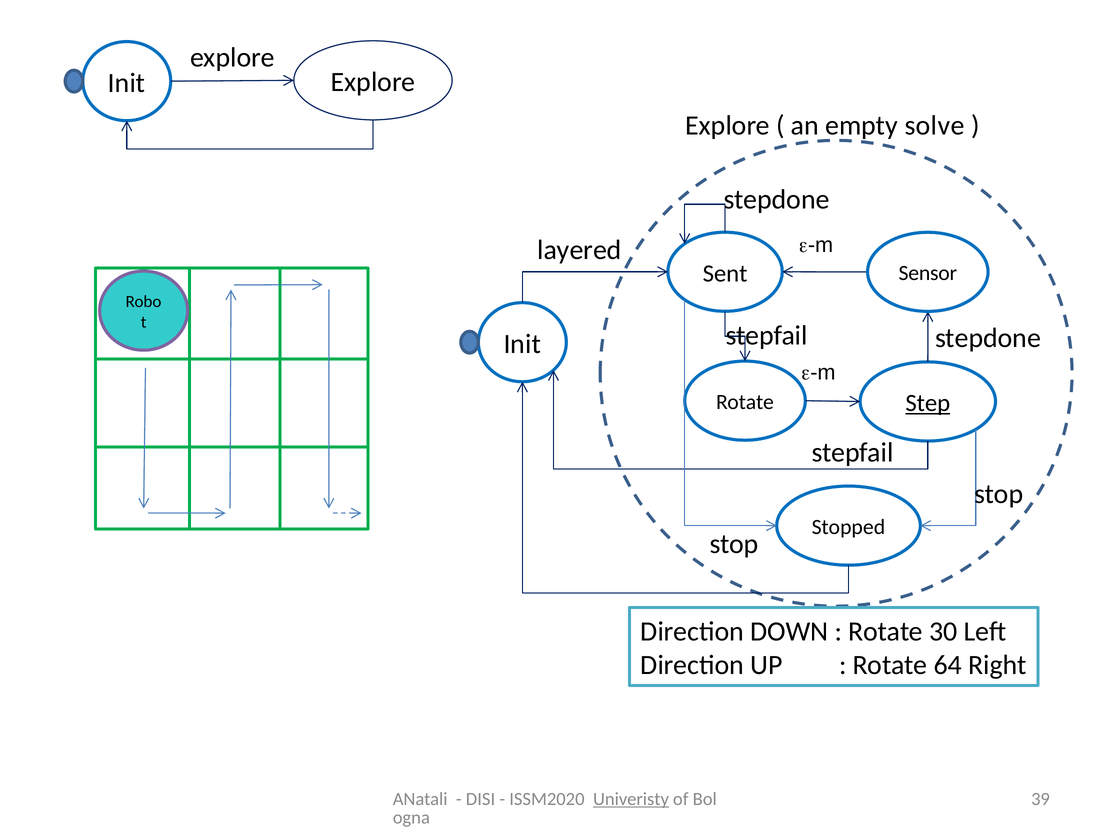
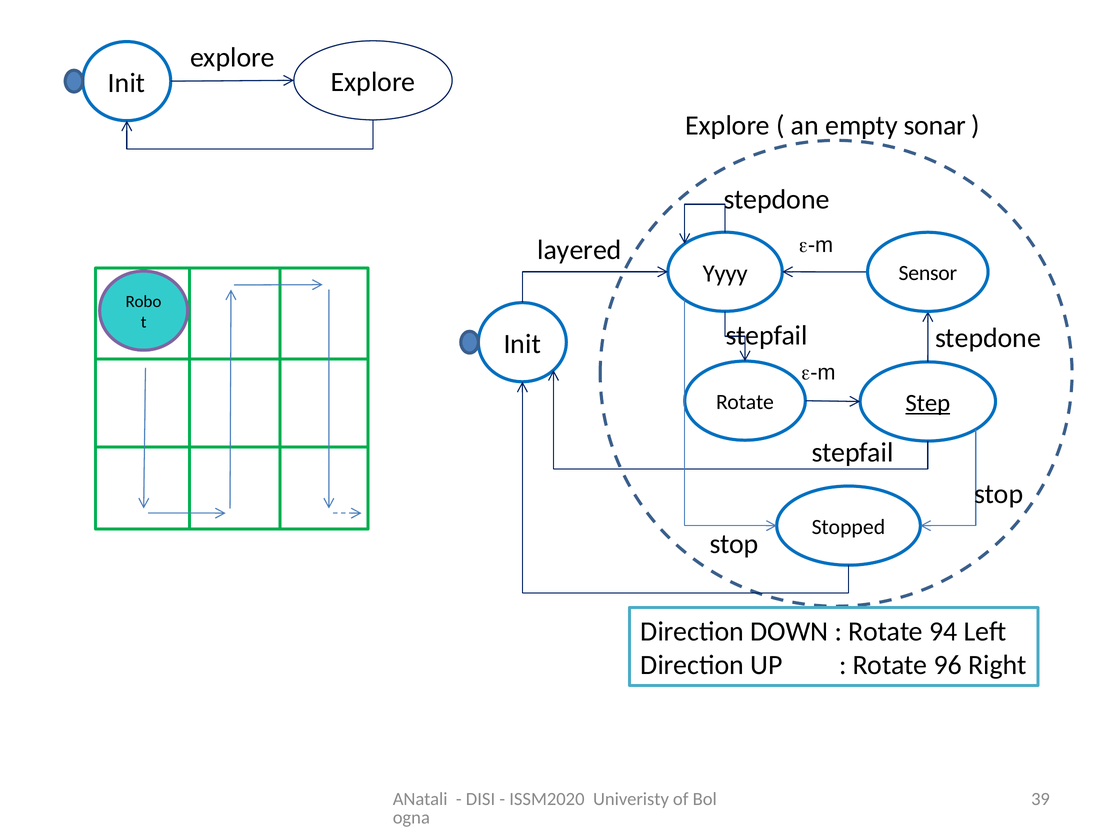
solve: solve -> sonar (935, 126)
Sent: Sent -> Yyyy (725, 274)
30: 30 -> 94 (943, 632)
64: 64 -> 96 (948, 666)
Univeristy underline: present -> none (631, 800)
